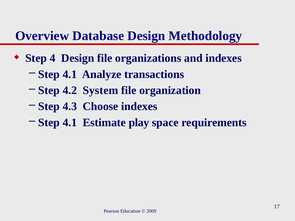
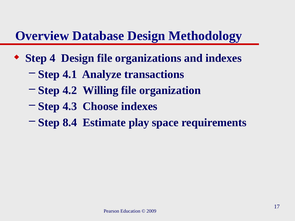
System: System -> Willing (101, 90)
4.1: 4.1 -> 8.4 (70, 123)
